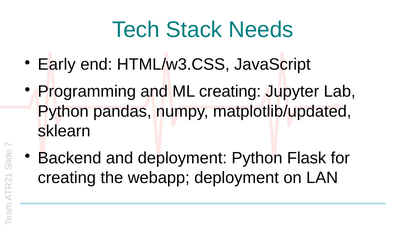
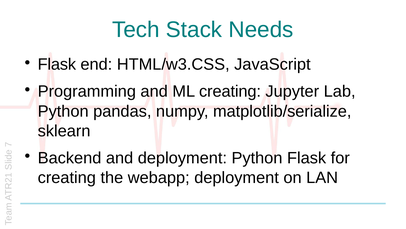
Early: Early -> Flask (57, 64)
matplotlib/updated: matplotlib/updated -> matplotlib/serialize (282, 111)
